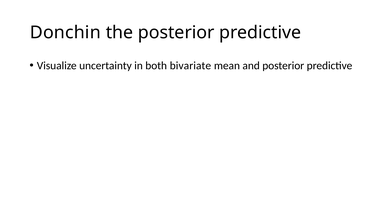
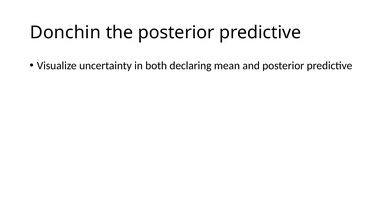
bivariate: bivariate -> declaring (190, 66)
